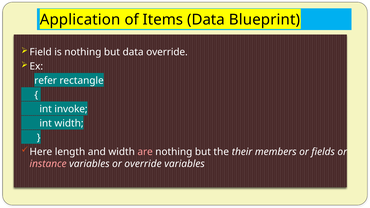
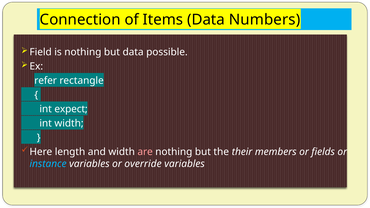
Application: Application -> Connection (80, 20)
Blueprint: Blueprint -> Numbers (265, 20)
data override: override -> possible (167, 52)
invoke: invoke -> expect (71, 109)
instance colour: pink -> light blue (48, 164)
